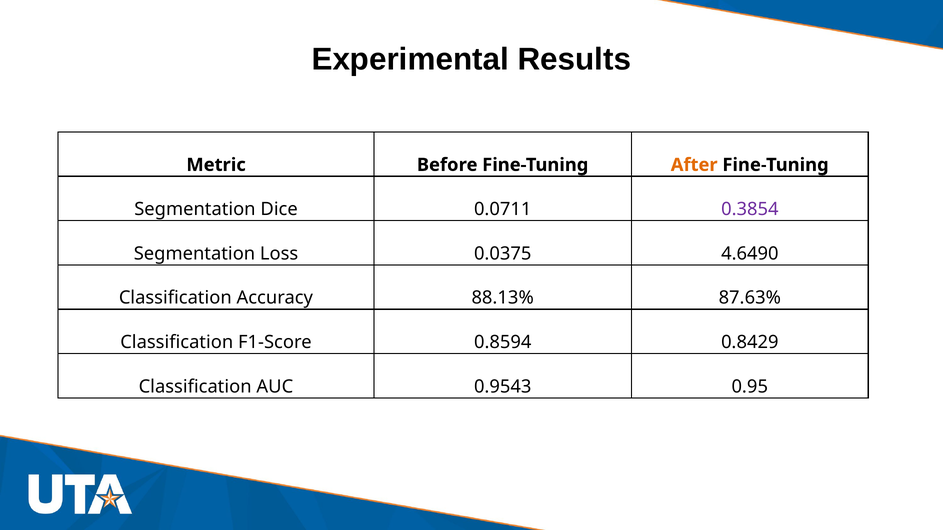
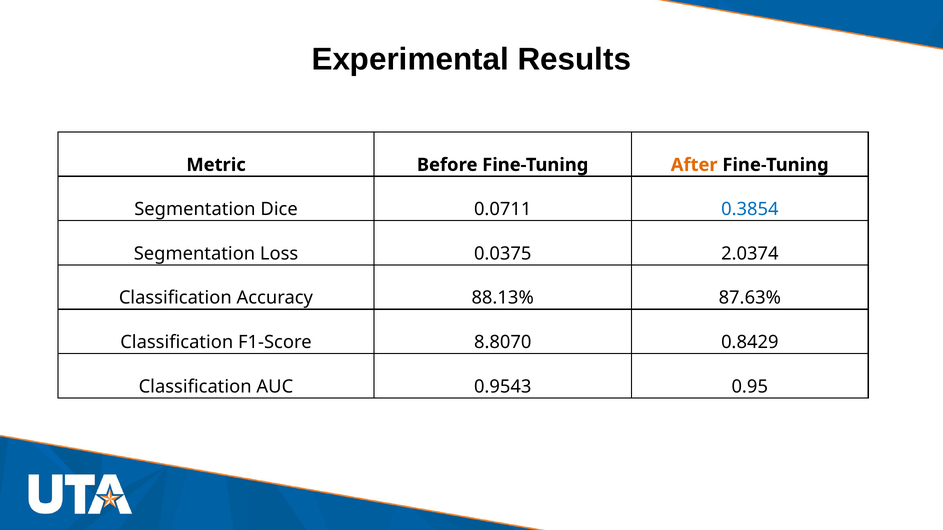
0.3854 colour: purple -> blue (750, 209)
4.6490: 4.6490 -> 2.0374 (750, 254)
0.8594: 0.8594 -> 8.8070 (503, 342)
